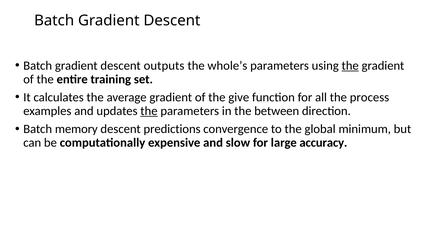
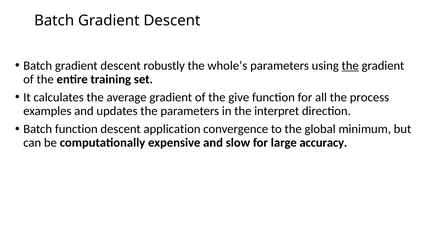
outputs: outputs -> robustly (164, 66)
the underline: present -> none (149, 111)
between: between -> interpret (277, 111)
Batch memory: memory -> function (76, 129)
predictions: predictions -> application (172, 129)
